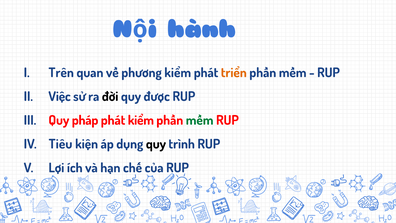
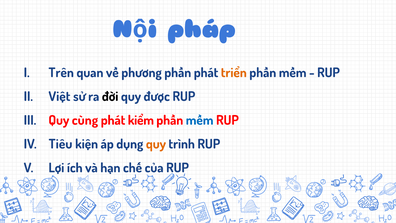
hành: hành -> pháp (201, 29)
phương kiểm: kiểm -> phần (178, 73)
Việc: Việc -> Việt (59, 96)
pháp: pháp -> cùng (85, 120)
mềm colour: green -> blue (200, 120)
quy colour: black -> orange (156, 144)
